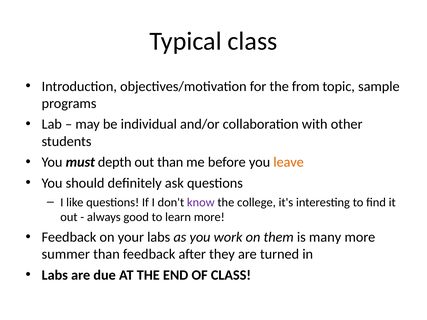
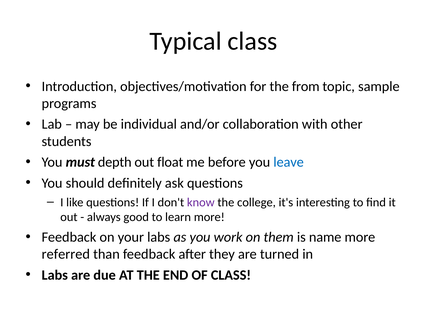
out than: than -> float (170, 162)
leave colour: orange -> blue (289, 162)
many: many -> name (325, 237)
summer: summer -> referred (66, 254)
